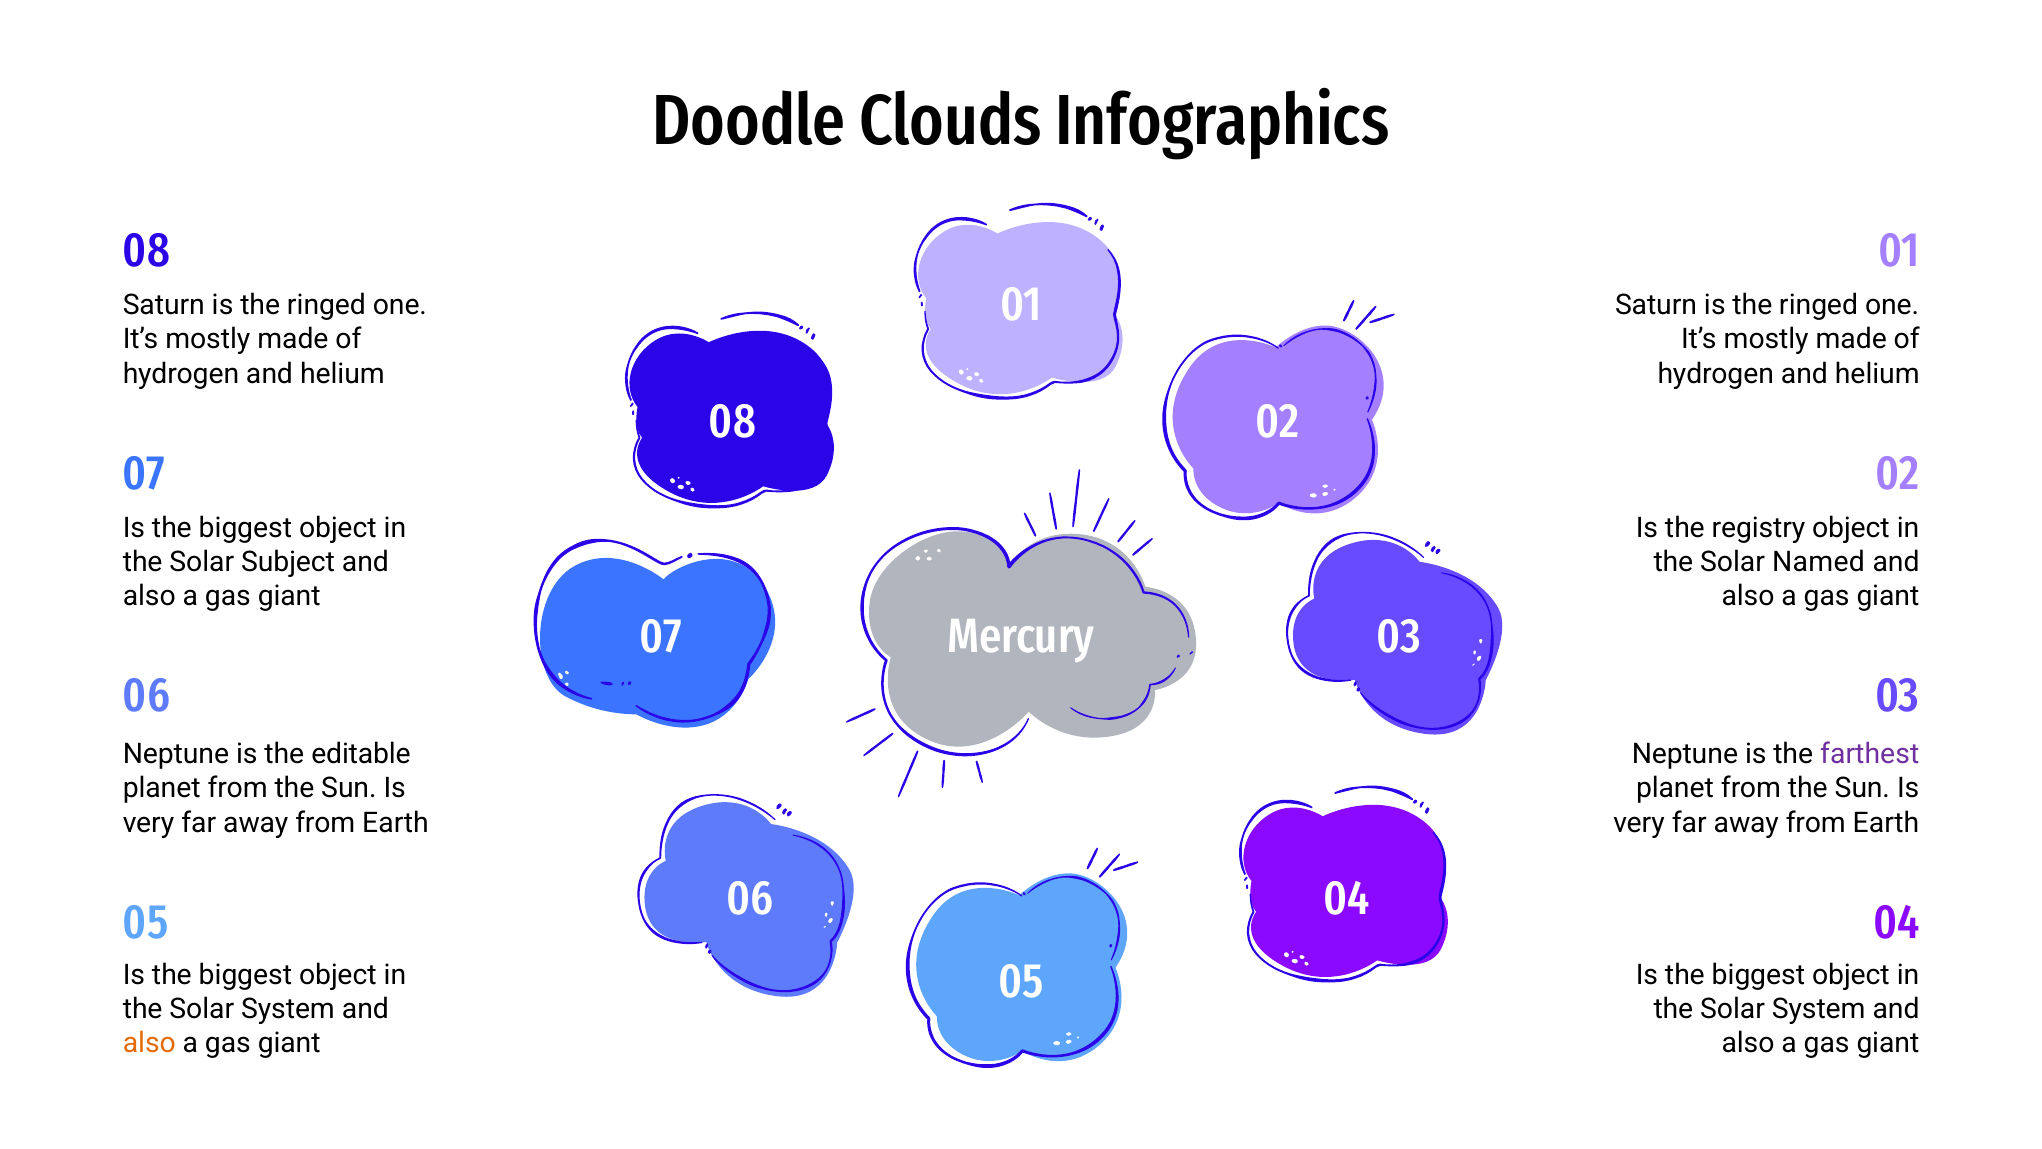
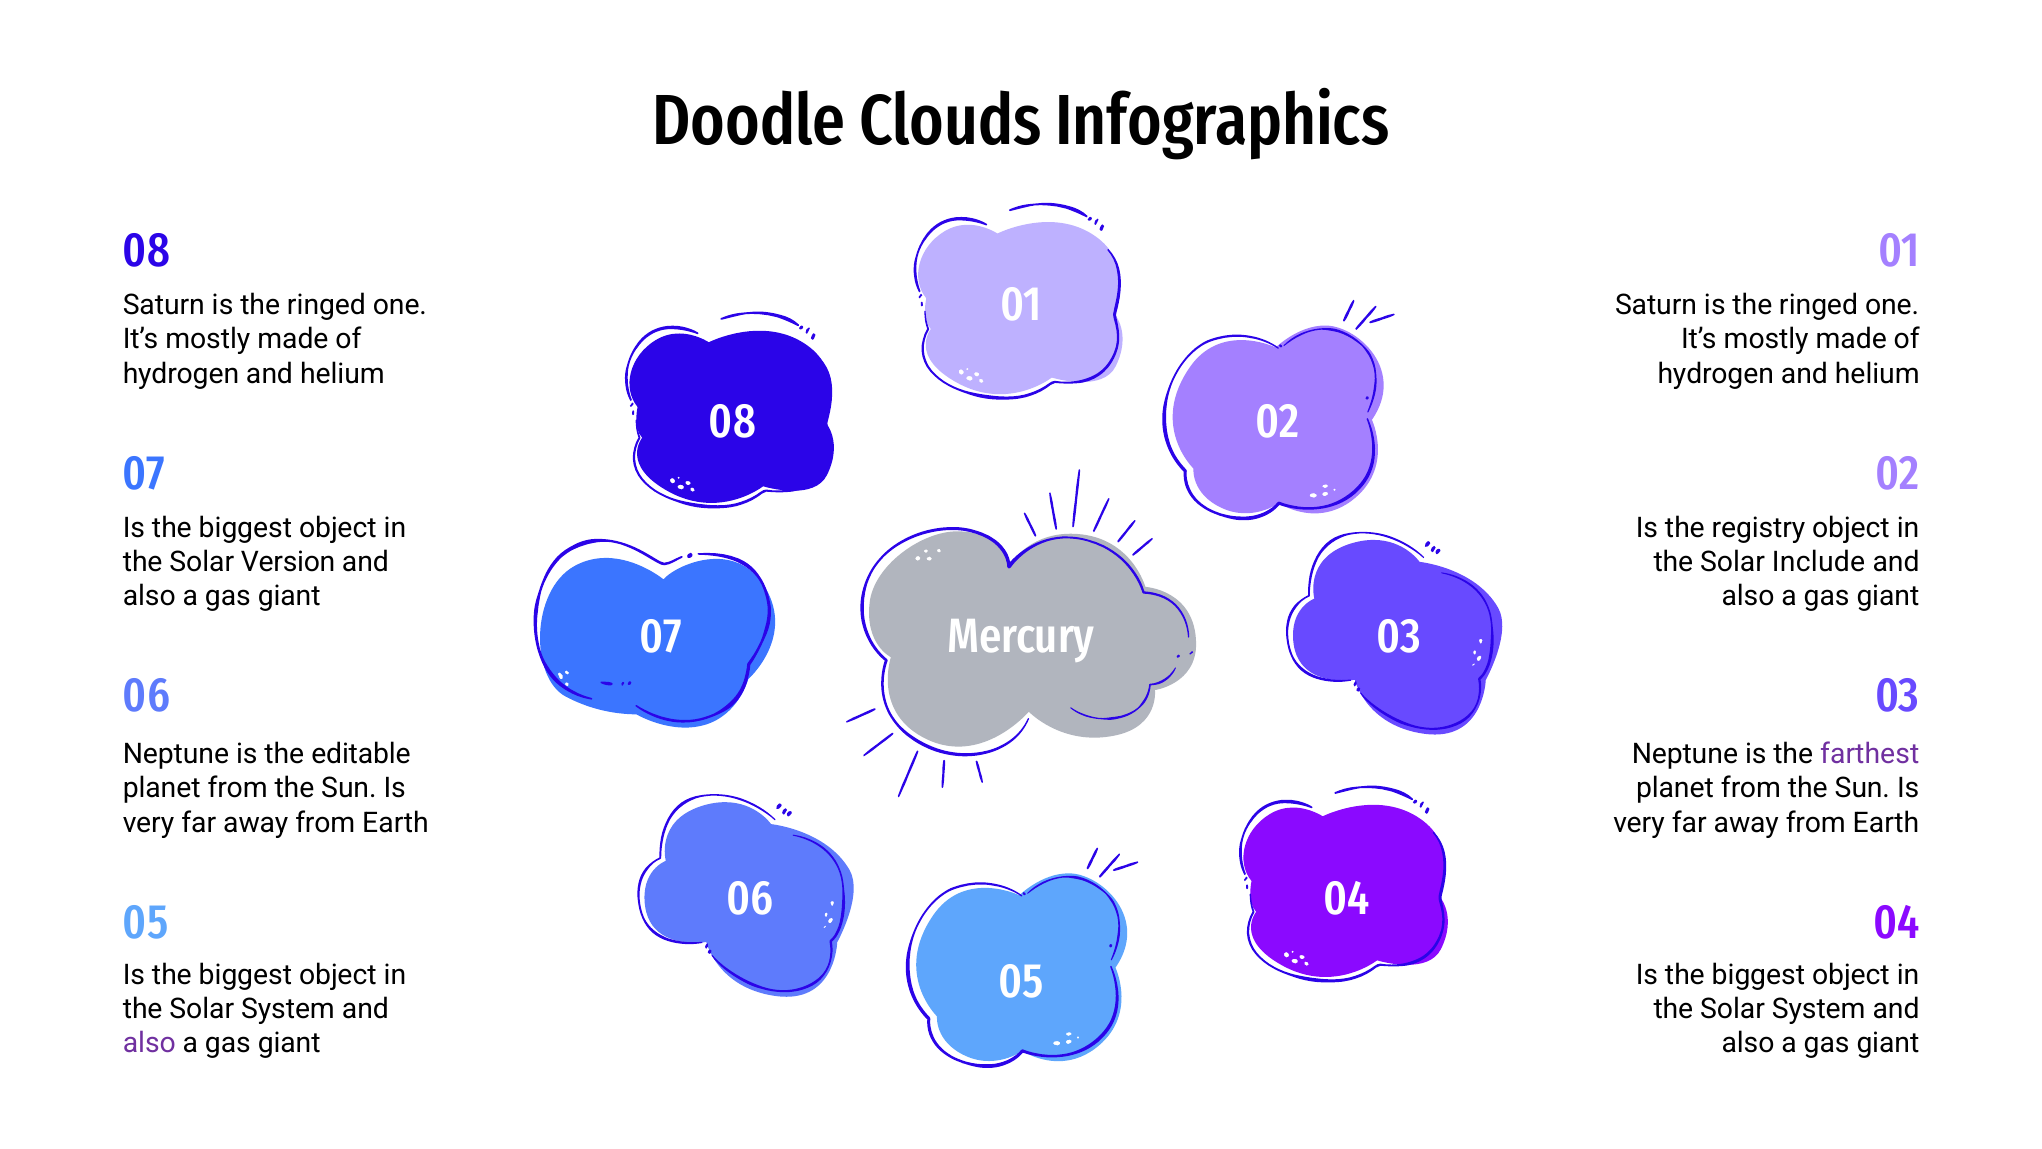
Subject: Subject -> Version (288, 562)
Named: Named -> Include (1819, 562)
also colour: orange -> purple (149, 1043)
